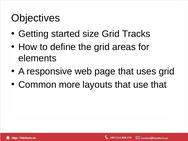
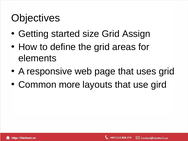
Tracks: Tracks -> Assign (136, 34)
use that: that -> gird (159, 85)
